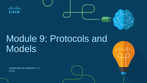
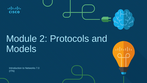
9: 9 -> 2 (43, 39)
